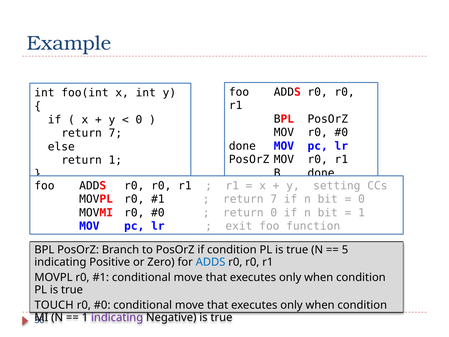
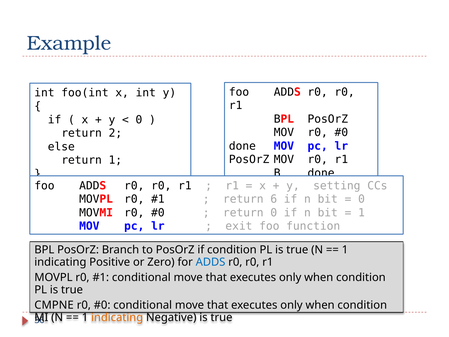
7: 7 -> 2 (115, 133)
7: 7 -> 6 (274, 199)
5: 5 -> 1 (345, 250)
TOUCH: TOUCH -> CMPNE (54, 305)
indicating colour: purple -> orange (117, 317)
